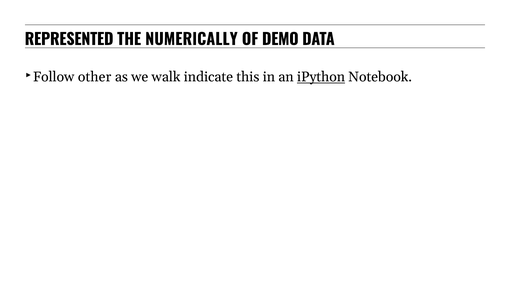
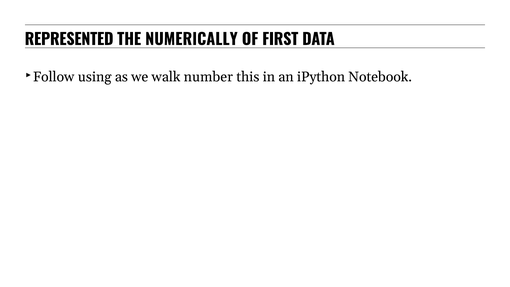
DEMO: DEMO -> FIRST (280, 40)
other: other -> using (95, 77)
indicate: indicate -> number (208, 77)
iPython underline: present -> none (321, 77)
